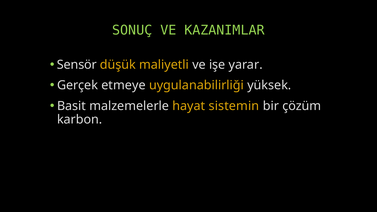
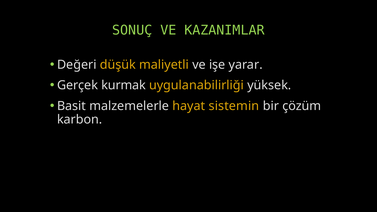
Sensör: Sensör -> Değeri (77, 65)
etmeye: etmeye -> kurmak (124, 85)
